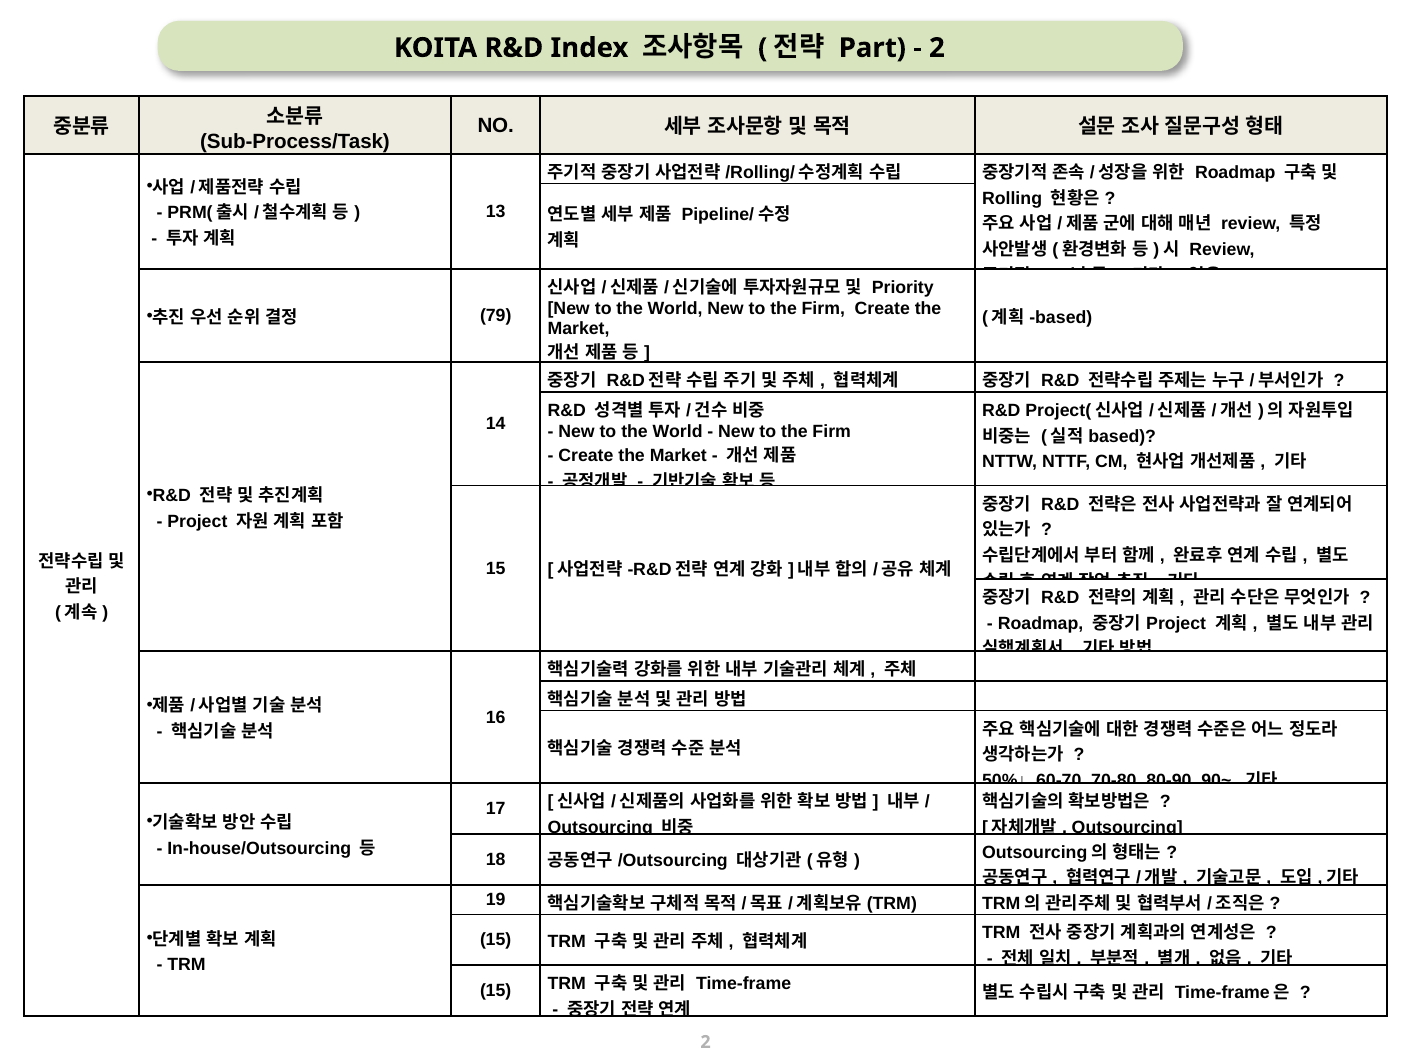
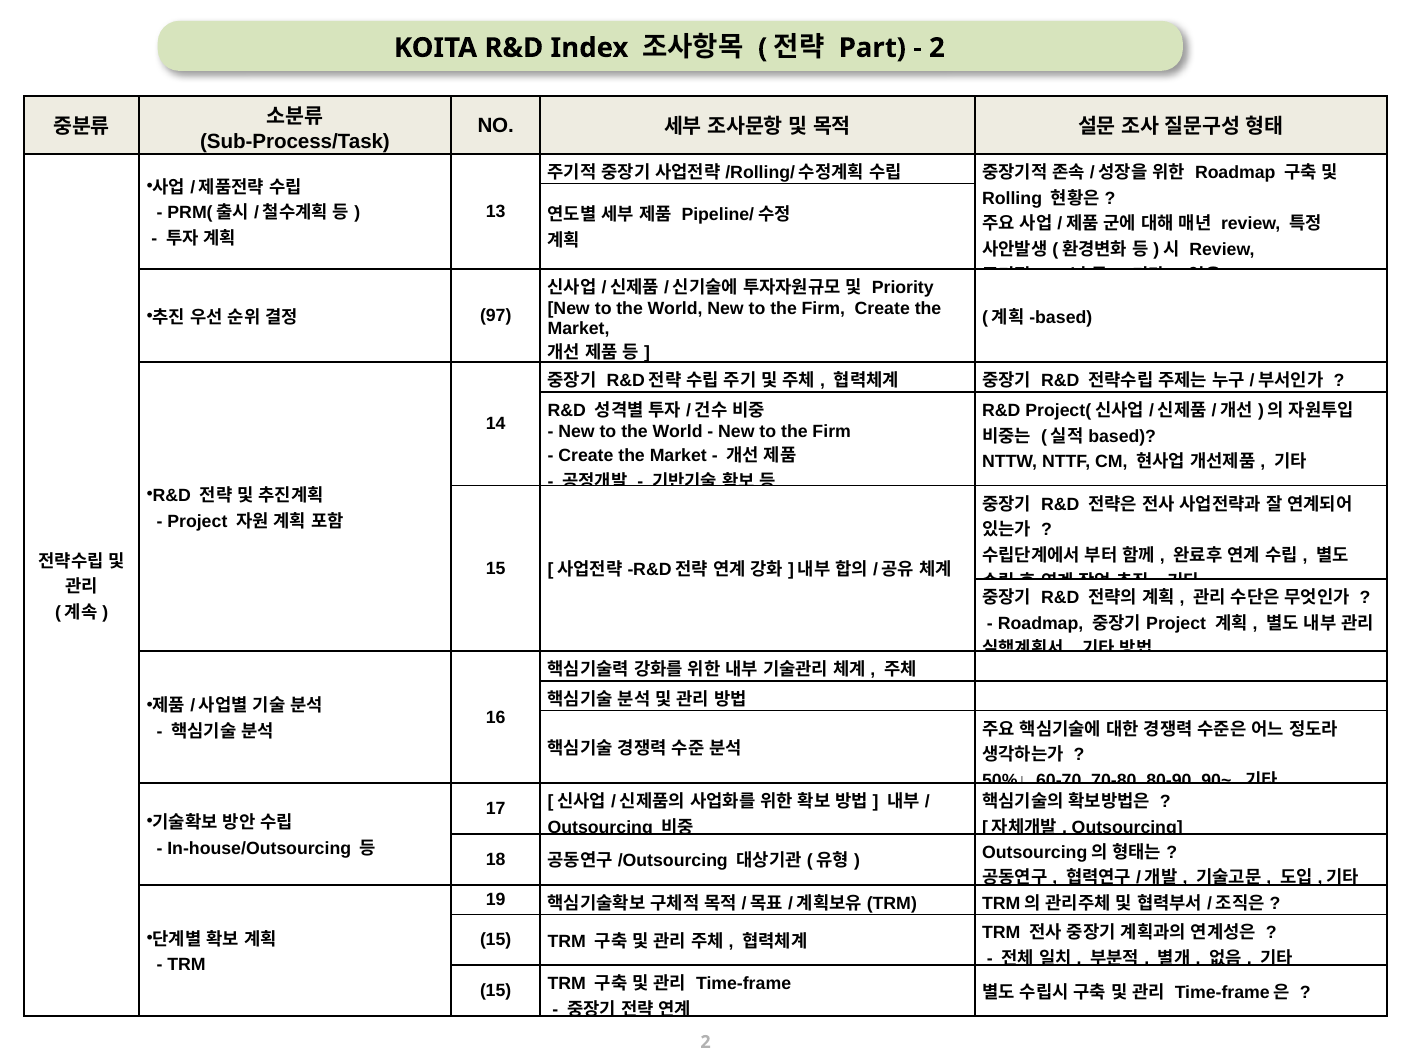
79: 79 -> 97 (496, 316)
